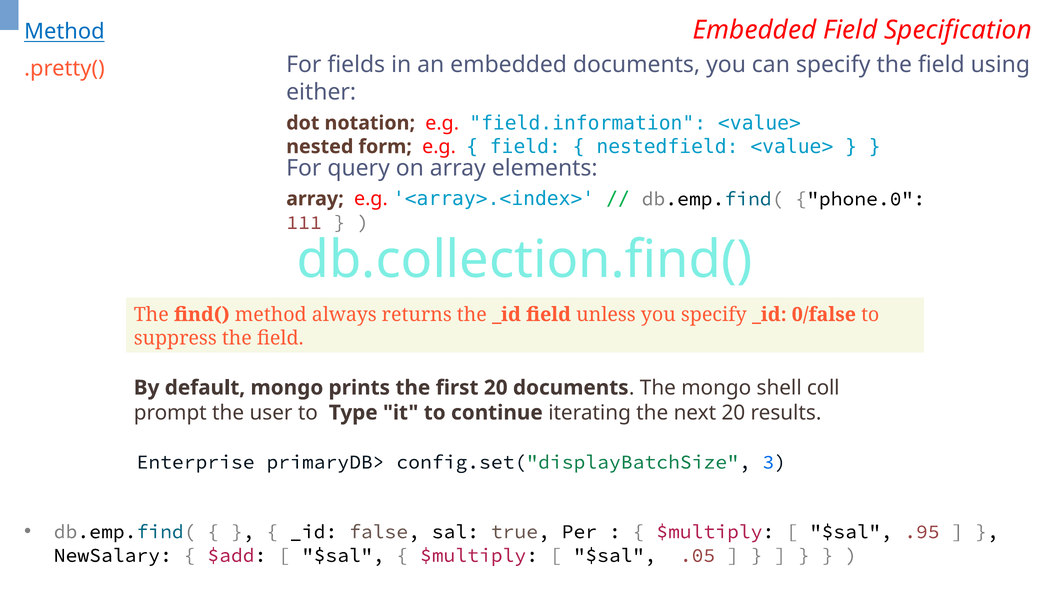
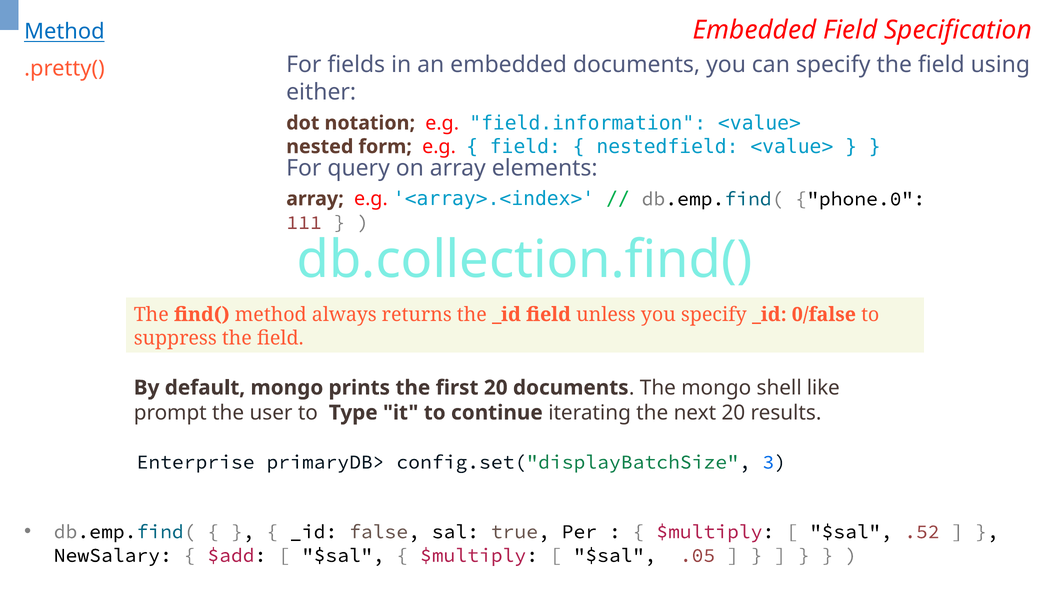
coll: coll -> like (823, 387)
.95: .95 -> .52 (922, 531)
